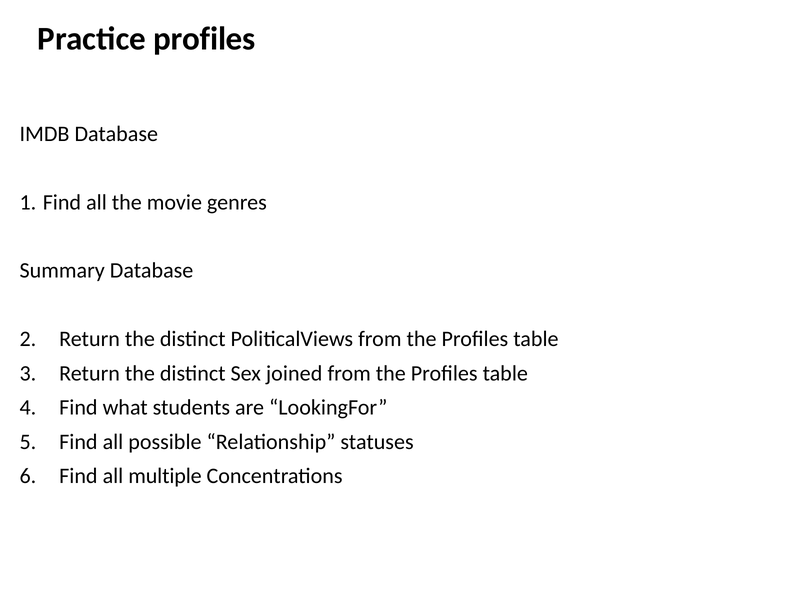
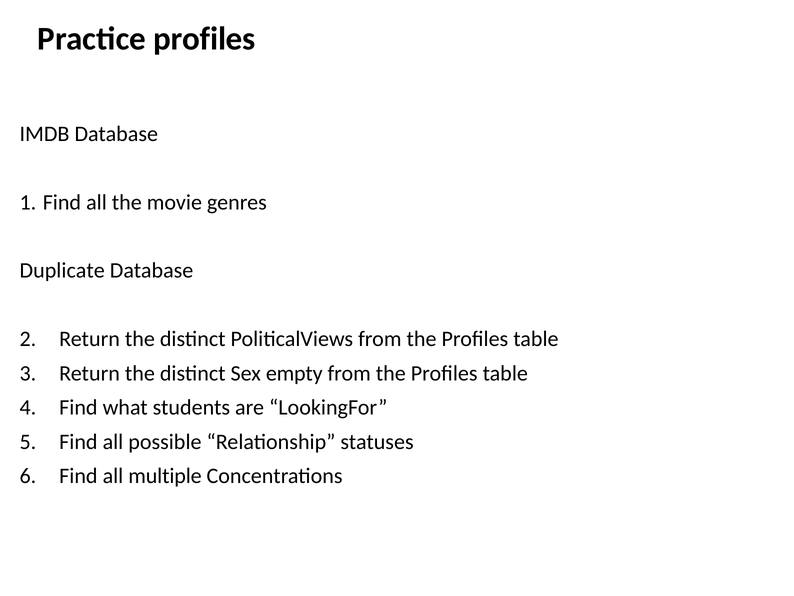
Summary: Summary -> Duplicate (62, 270)
joined: joined -> empty (294, 373)
